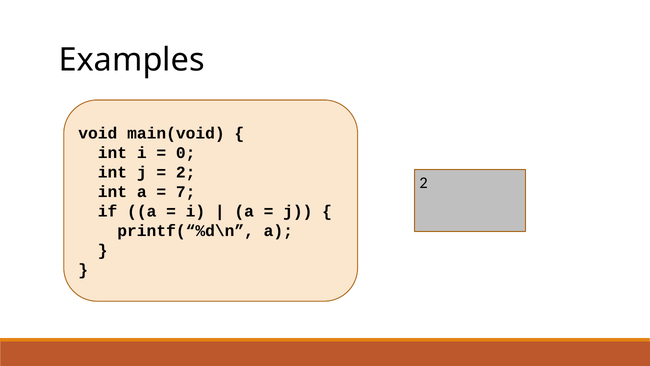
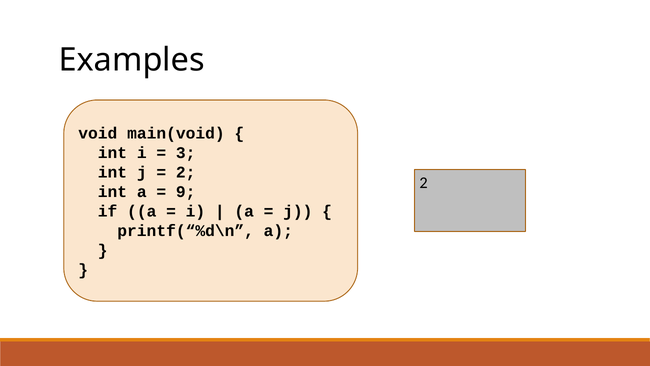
0: 0 -> 3 (186, 153)
7: 7 -> 9 (186, 192)
